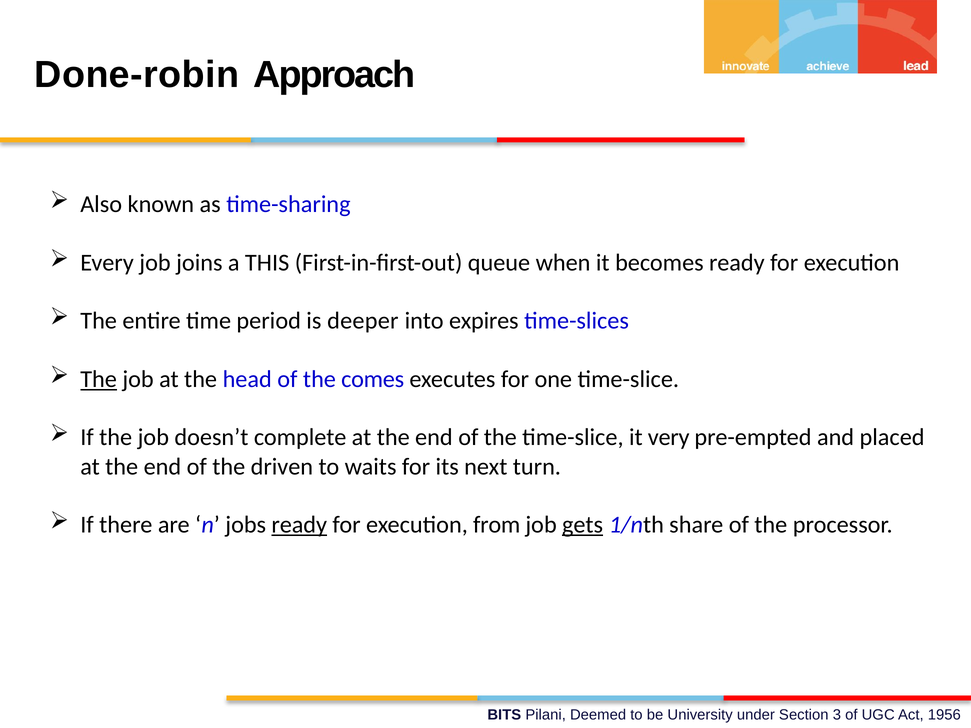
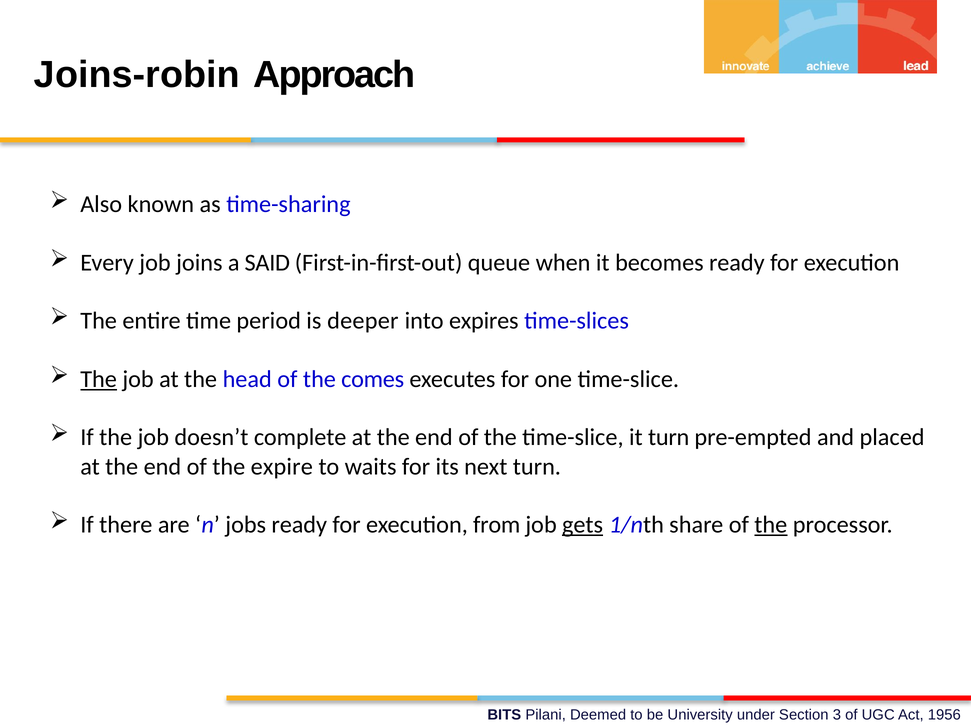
Done-robin: Done-robin -> Joins-robin (137, 75)
THIS: THIS -> SAID (267, 263)
it very: very -> turn (669, 438)
driven: driven -> expire (282, 467)
ready underline: present -> none (299, 525)
the underline: none -> present (771, 525)
